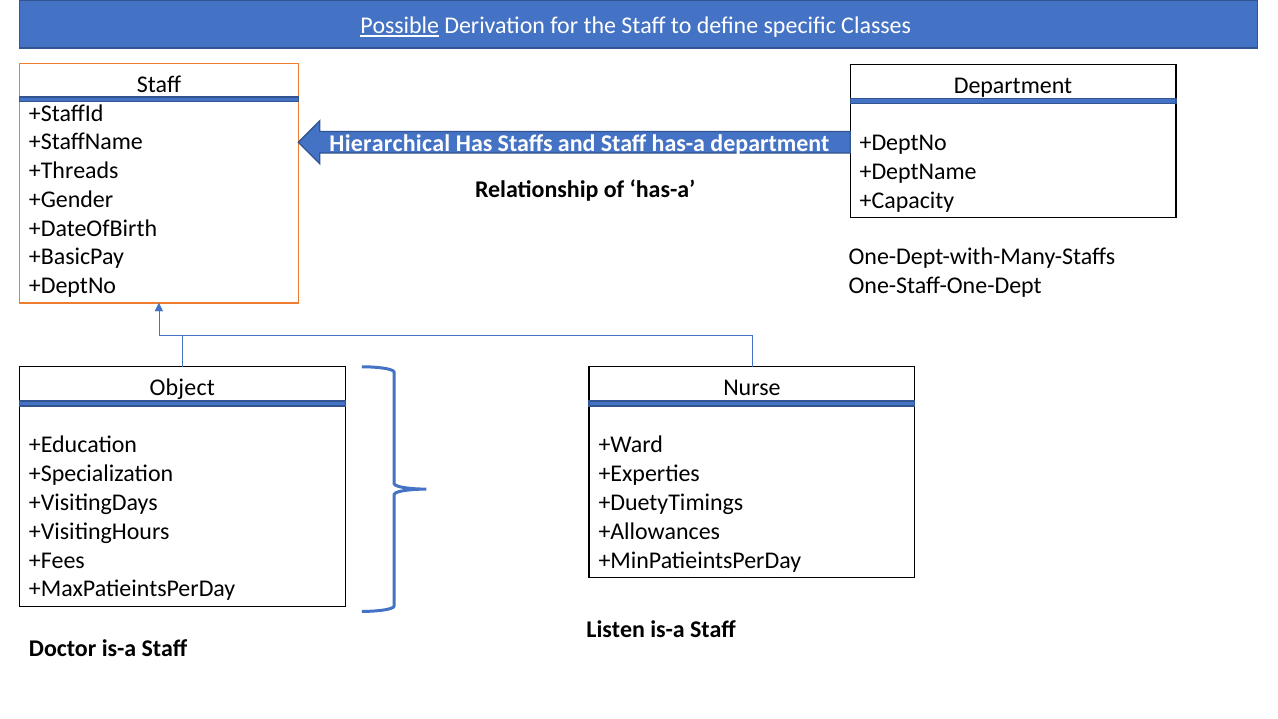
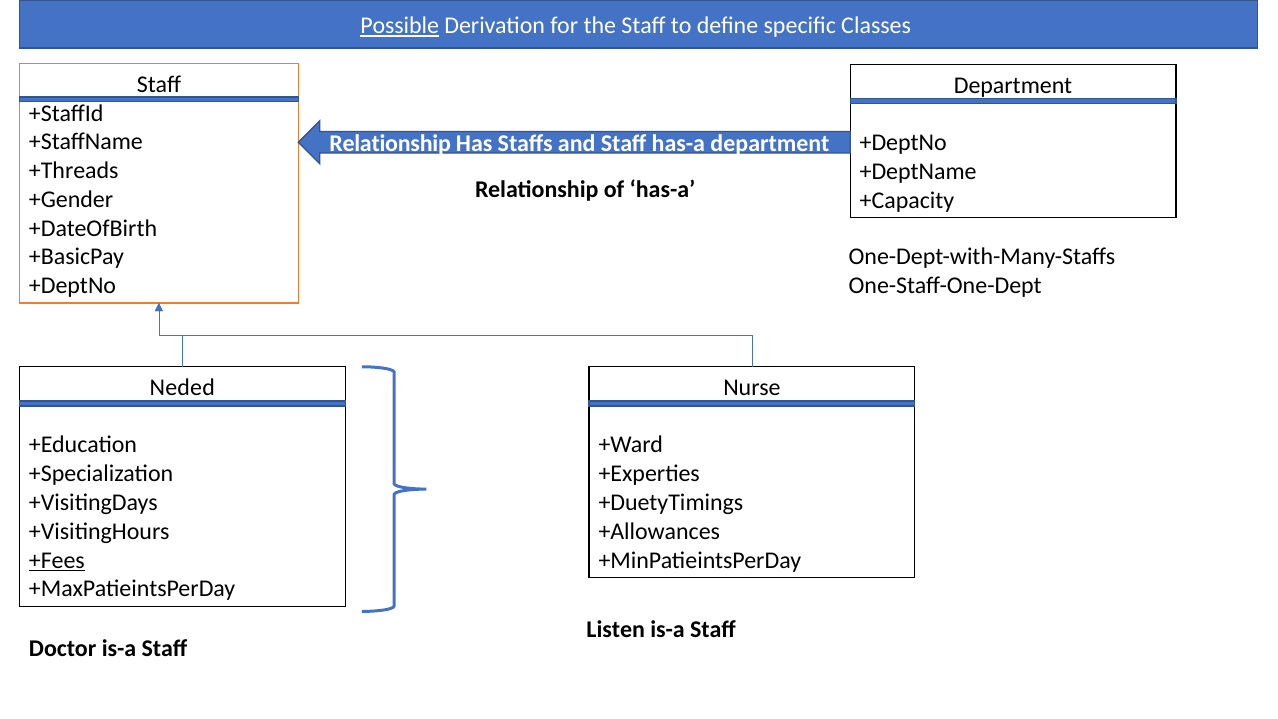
Hierarchical: Hierarchical -> Relationship (390, 144)
Object: Object -> Neded (182, 387)
+Fees underline: none -> present (57, 560)
